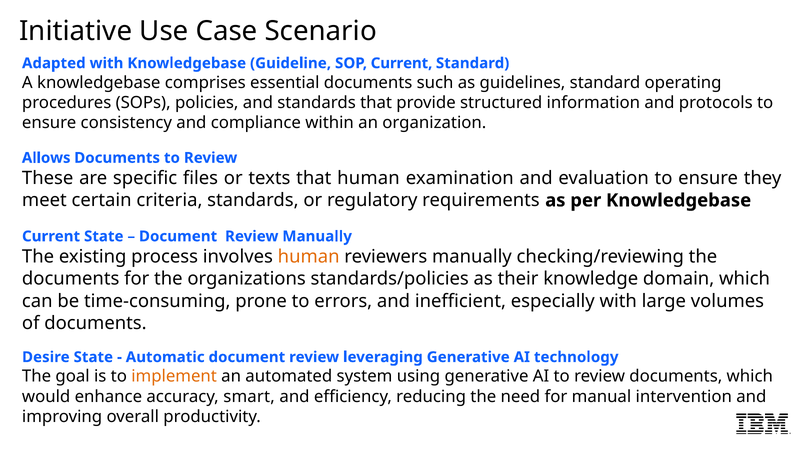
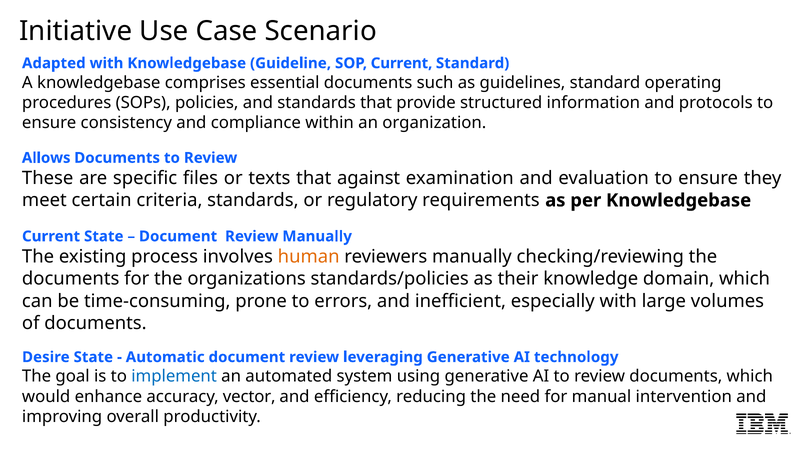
that human: human -> against (369, 178)
implement colour: orange -> blue (174, 377)
smart: smart -> vector (249, 397)
